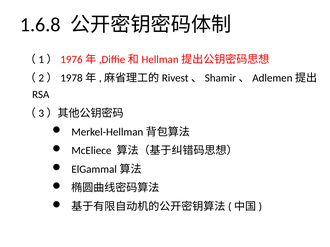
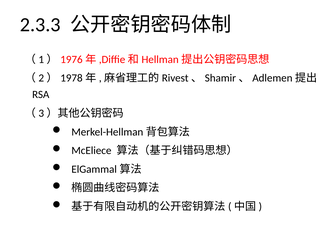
1.6.8: 1.6.8 -> 2.3.3 (40, 25)
